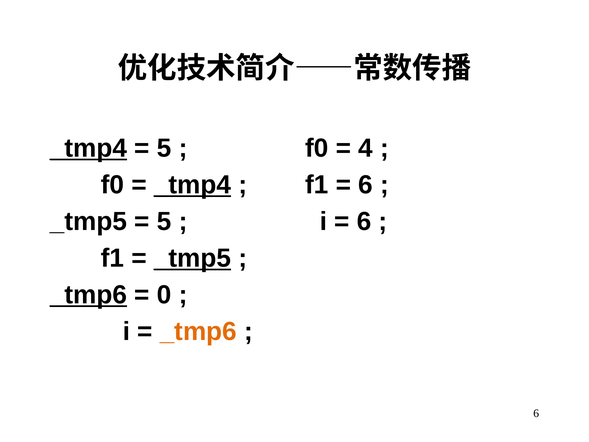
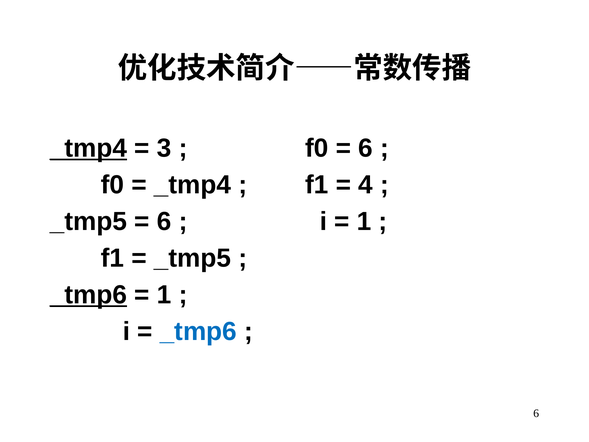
5: 5 -> 3 (164, 148)
4: 4 -> 6 (366, 148)
_tmp4 underline: present -> none (192, 185)
6: 6 -> 4 (366, 185)
5: 5 -> 6 (164, 221)
6: 6 -> 1 (364, 221)
_tmp5 underline: present -> none (192, 258)
0: 0 -> 1 (164, 295)
_tmp6 colour: orange -> blue (198, 331)
